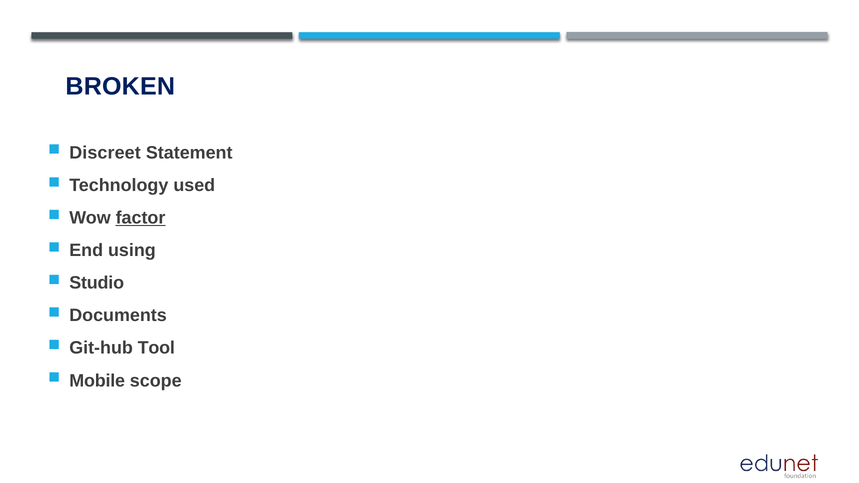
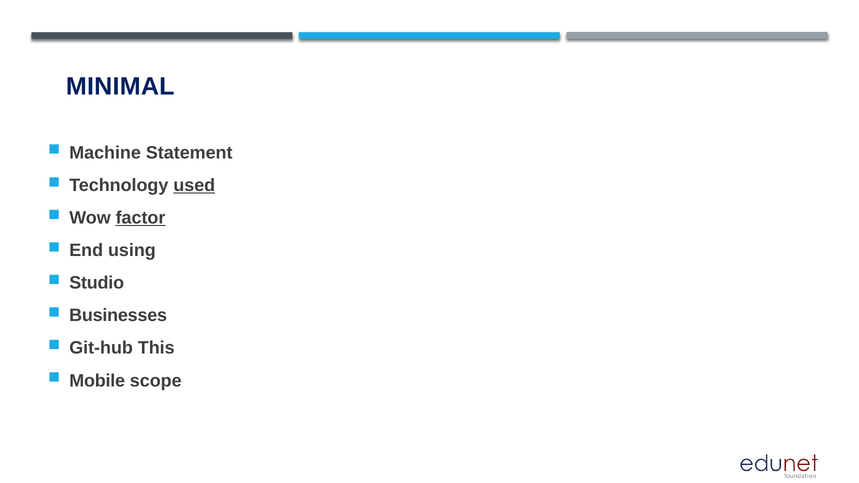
BROKEN: BROKEN -> MINIMAL (120, 86)
Discreet: Discreet -> Machine (105, 153)
used underline: none -> present (194, 185)
Documents: Documents -> Businesses (118, 316)
Tool: Tool -> This (156, 348)
